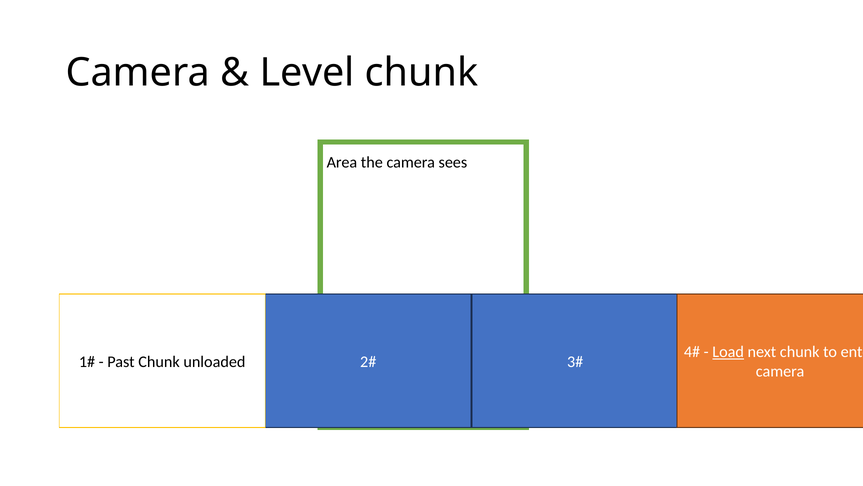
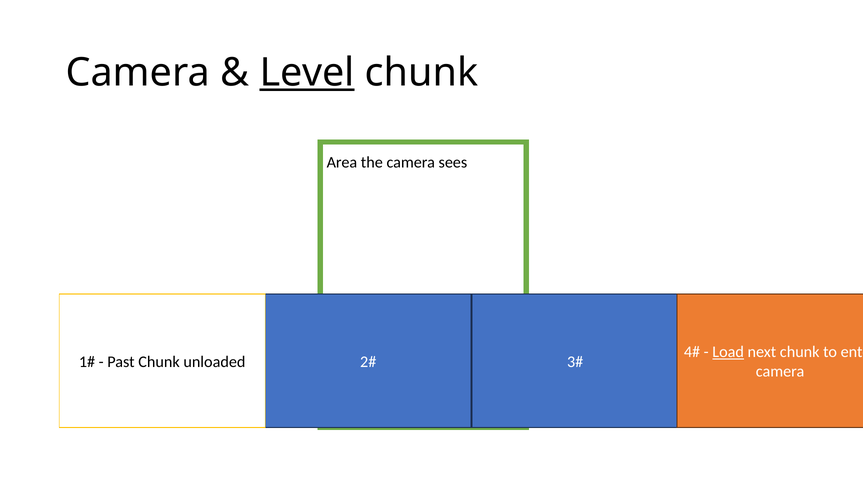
Level underline: none -> present (307, 72)
